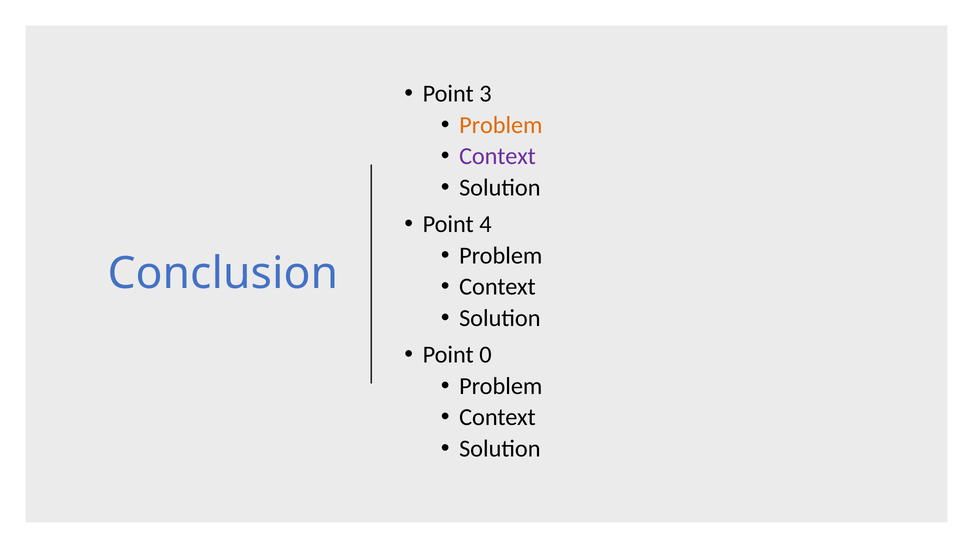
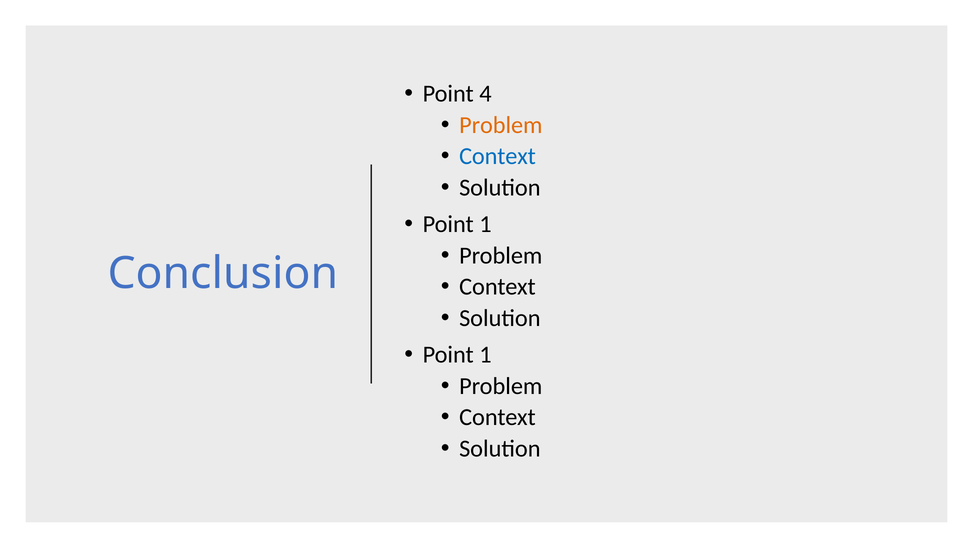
3: 3 -> 4 (485, 94)
Context colour: purple -> blue (497, 156)
4: 4 -> 1 (485, 224)
0: 0 -> 1 (485, 354)
